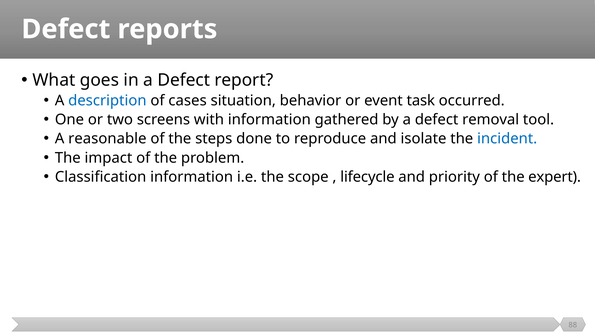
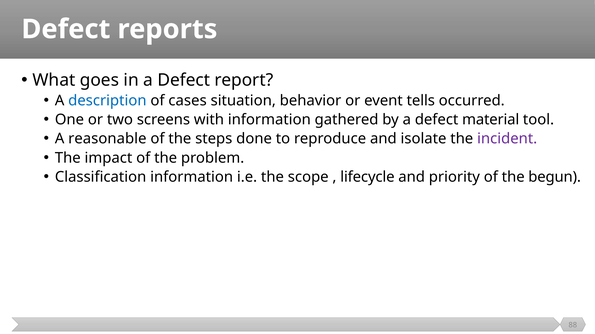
task: task -> tells (421, 101)
removal: removal -> material (491, 120)
incident colour: blue -> purple (507, 139)
expert: expert -> begun (555, 177)
